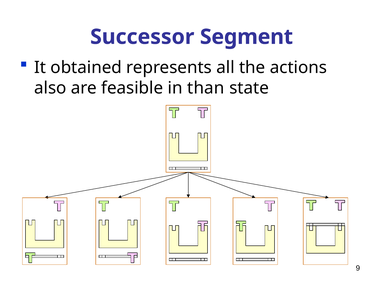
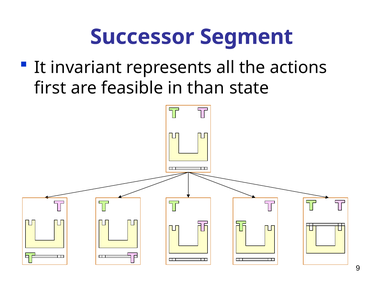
obtained: obtained -> invariant (86, 68)
also: also -> first (50, 88)
